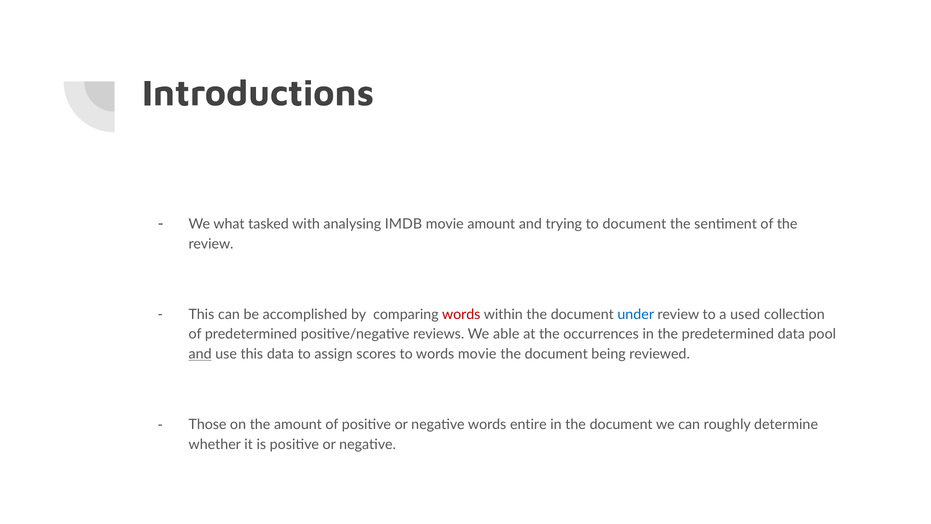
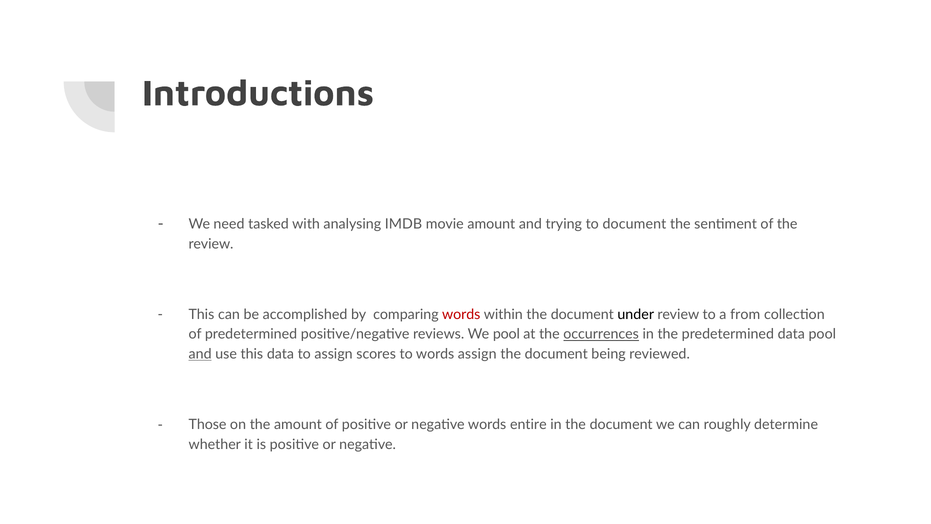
what: what -> need (229, 224)
under colour: blue -> black (636, 314)
used: used -> from (745, 314)
We able: able -> pool (506, 334)
occurrences underline: none -> present (601, 334)
words movie: movie -> assign (477, 354)
